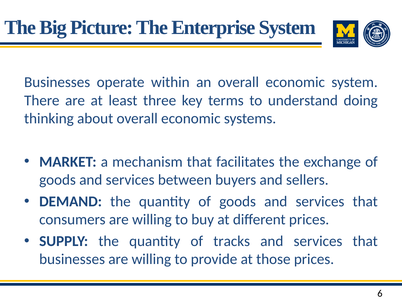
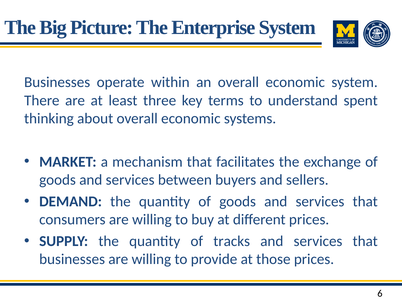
doing: doing -> spent (361, 101)
